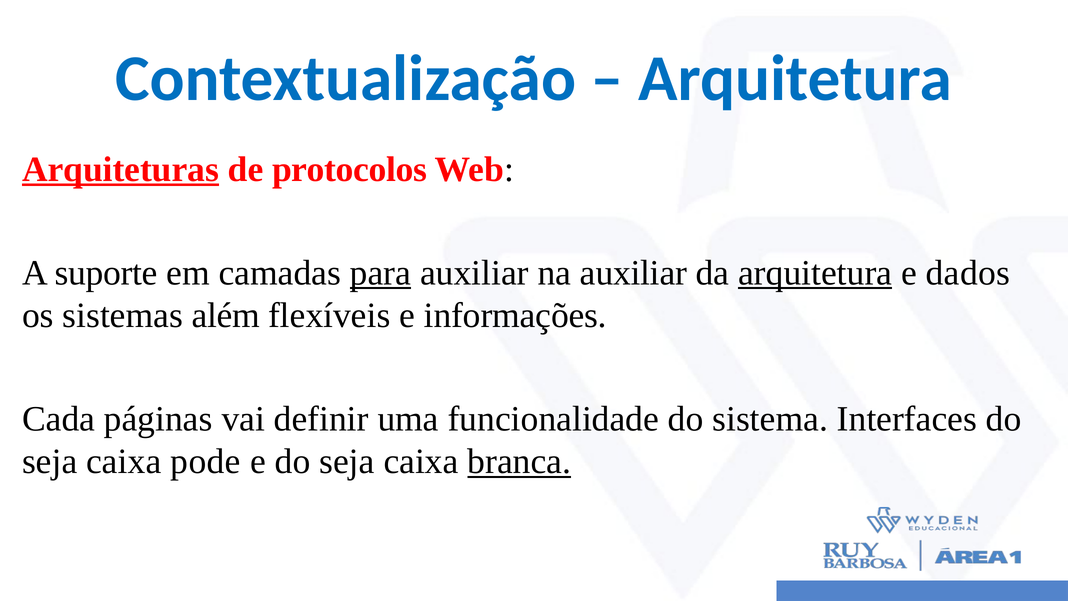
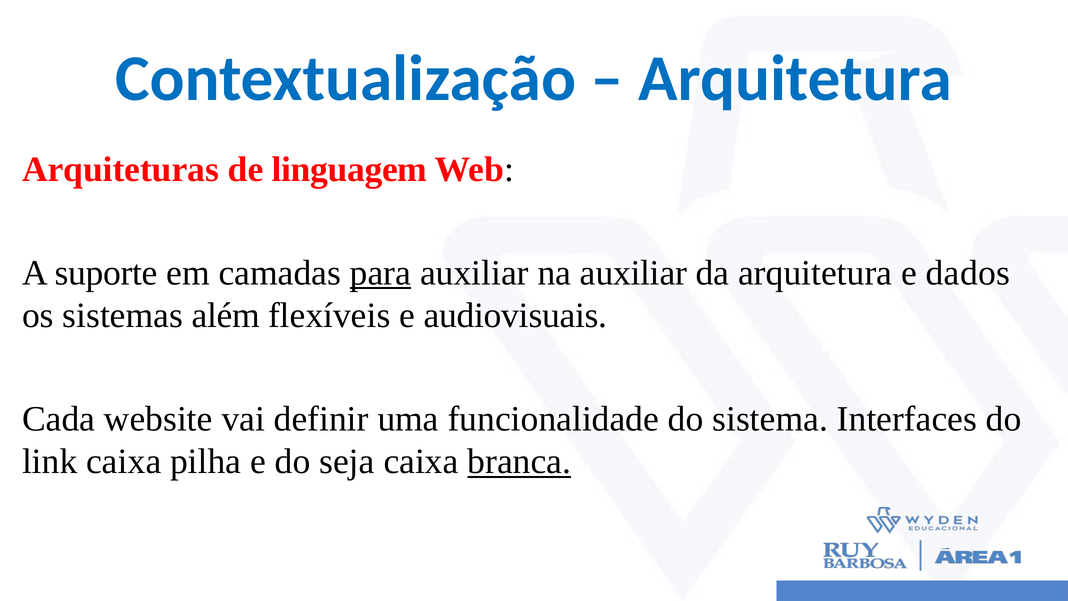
Arquiteturas underline: present -> none (121, 169)
protocolos: protocolos -> linguagem (349, 169)
arquitetura underline: present -> none (815, 273)
informações: informações -> audiovisuais (515, 315)
páginas: páginas -> website (158, 419)
seja: seja -> link (50, 461)
pode: pode -> pilha (206, 461)
